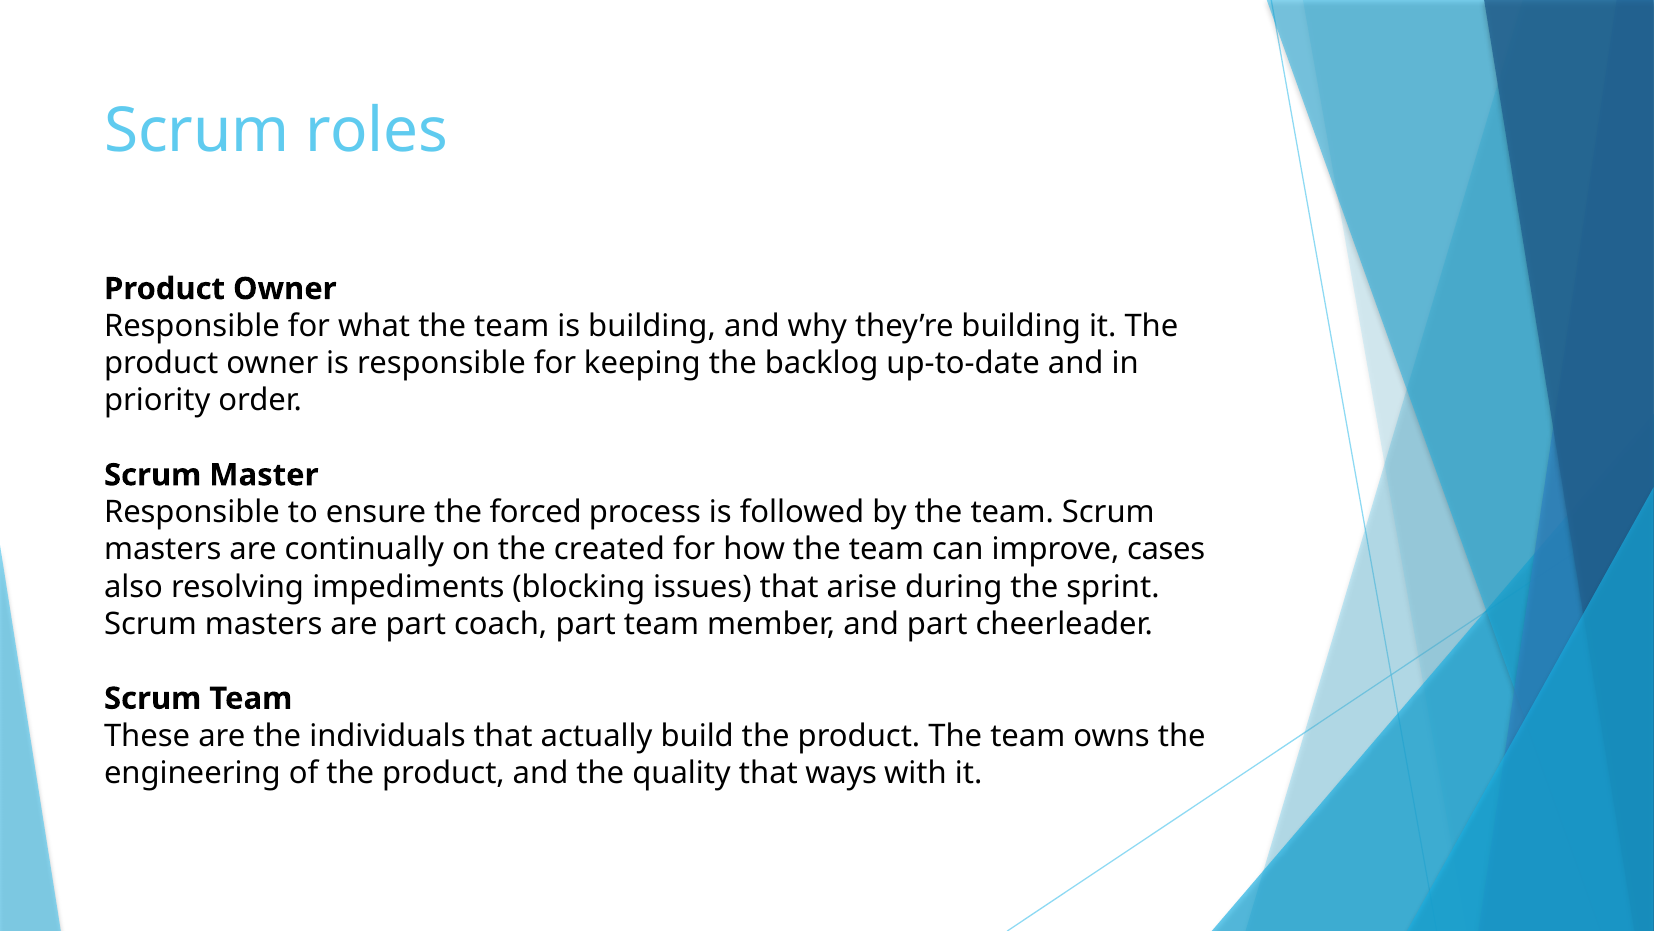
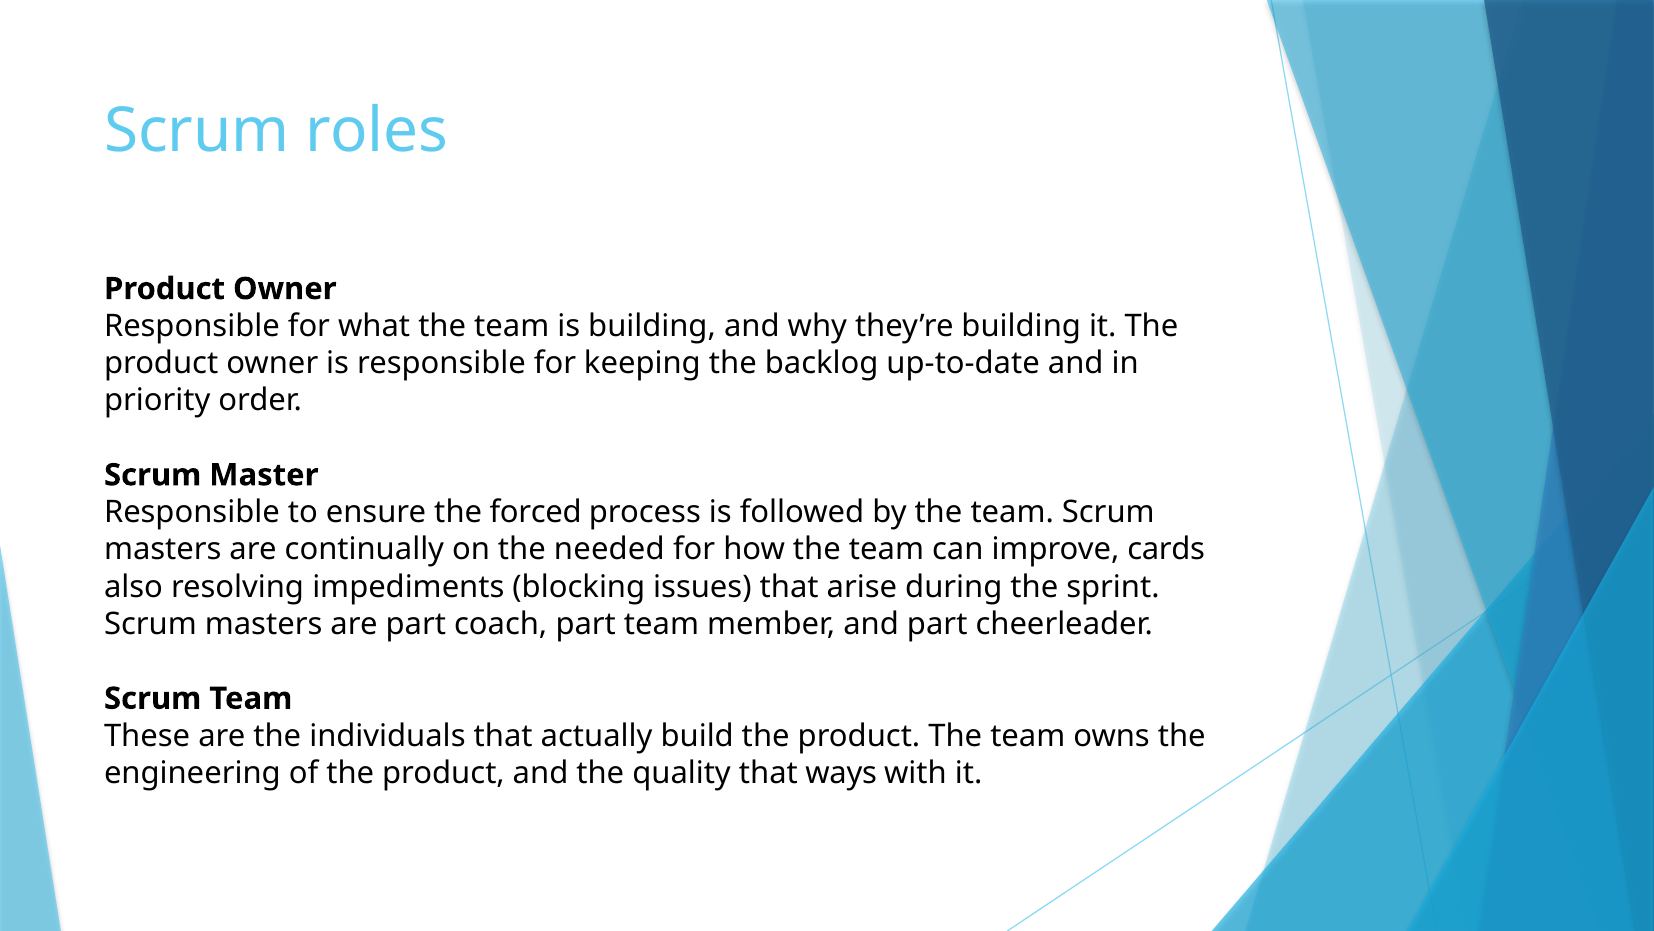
created: created -> needed (609, 549)
cases: cases -> cards (1166, 549)
